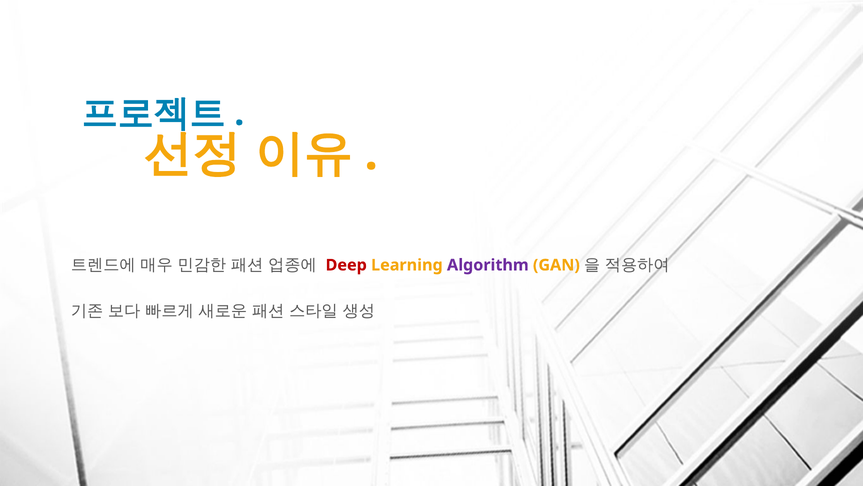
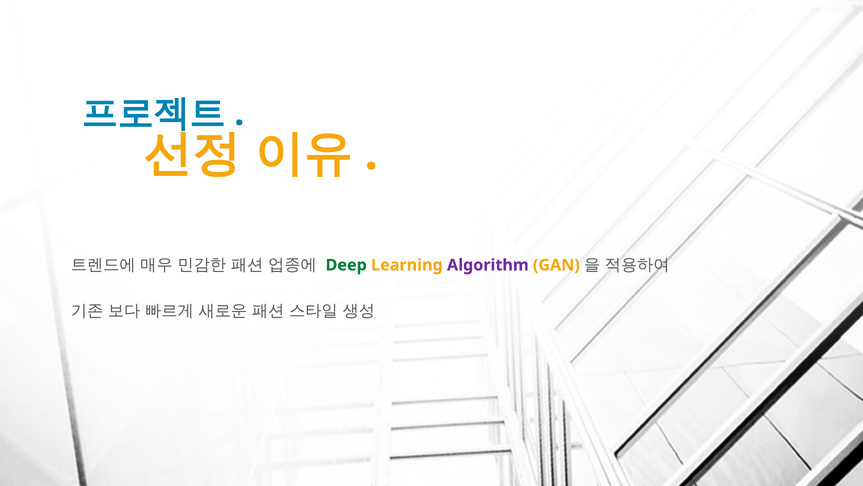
Deep colour: red -> green (346, 265)
